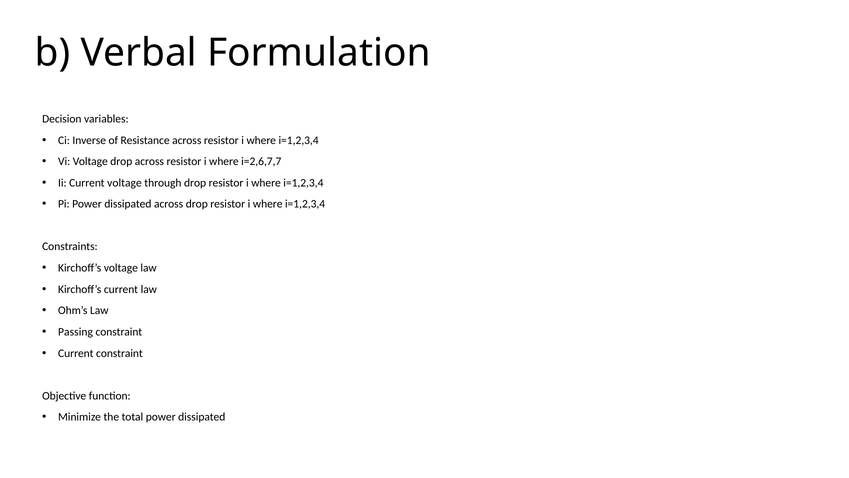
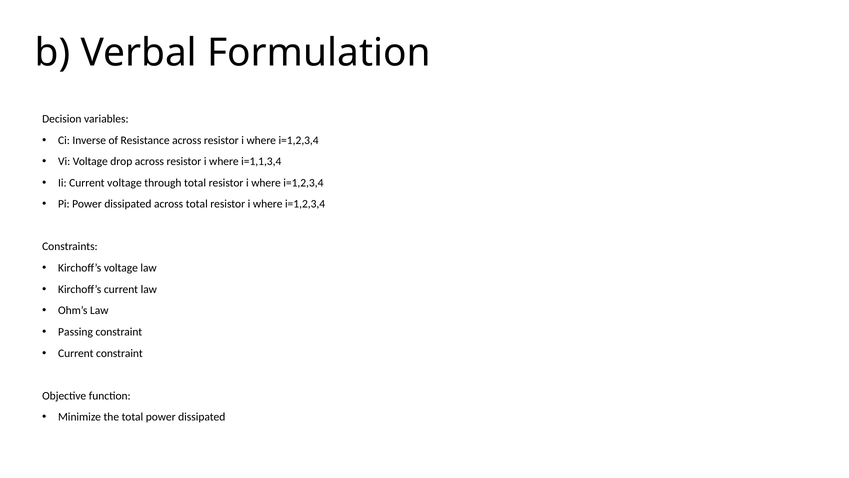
i=2,6,7,7: i=2,6,7,7 -> i=1,1,3,4 (261, 161)
through drop: drop -> total (195, 183)
across drop: drop -> total (197, 204)
